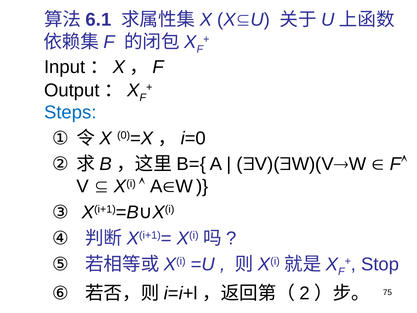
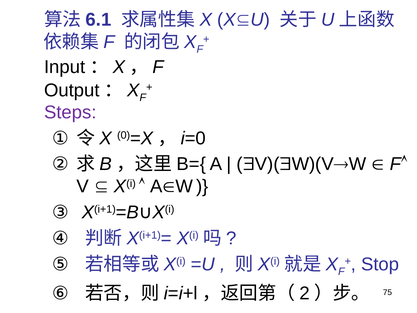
Steps colour: blue -> purple (70, 112)
